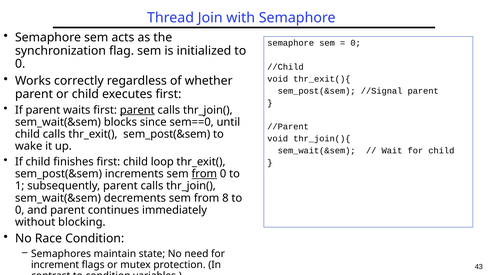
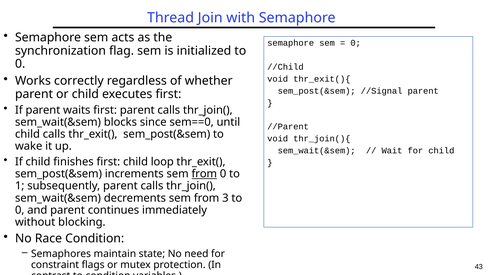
parent underline: present -> none (137, 110)
8: 8 -> 3 (225, 198)
increment: increment -> constraint (55, 264)
